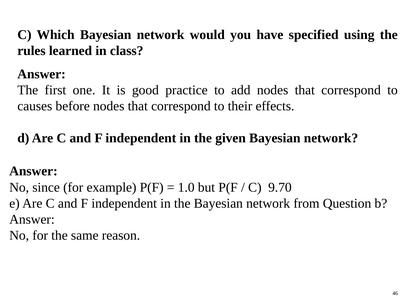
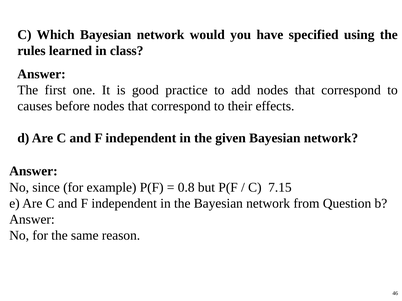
1.0: 1.0 -> 0.8 (186, 188)
9.70: 9.70 -> 7.15 (280, 188)
